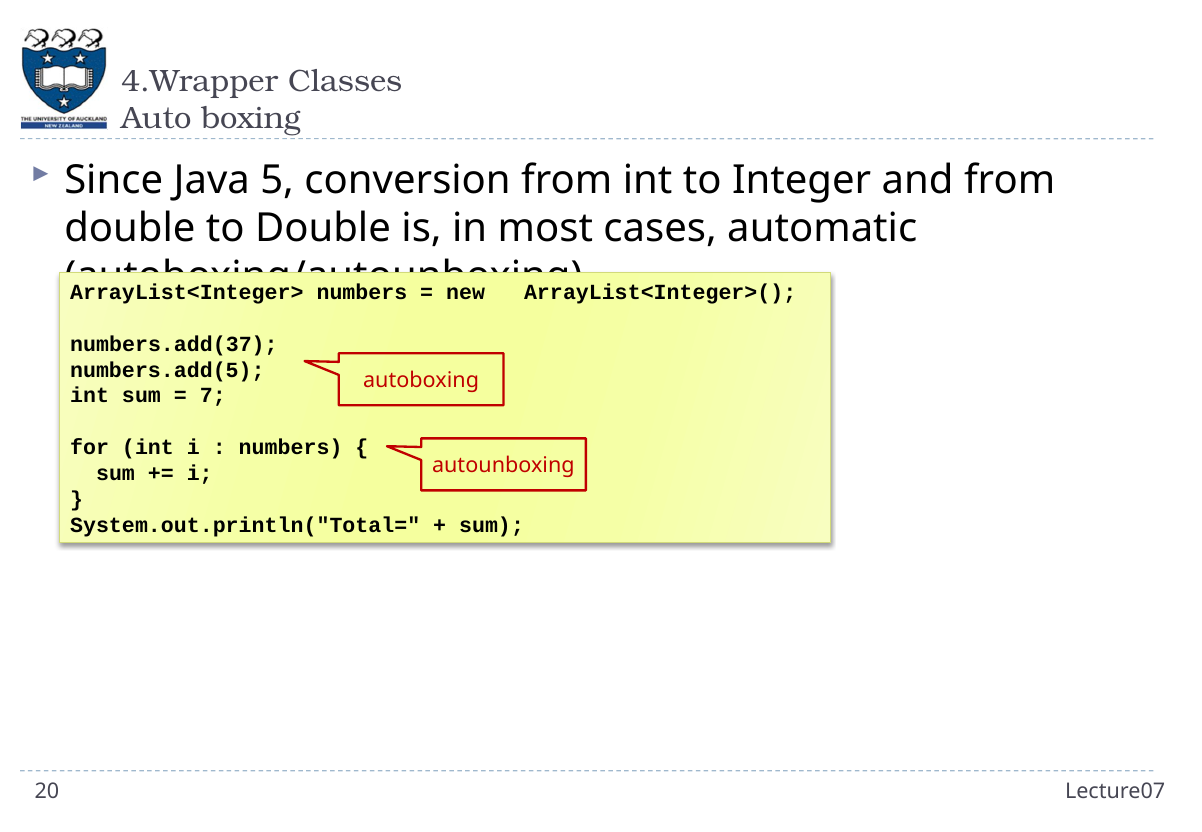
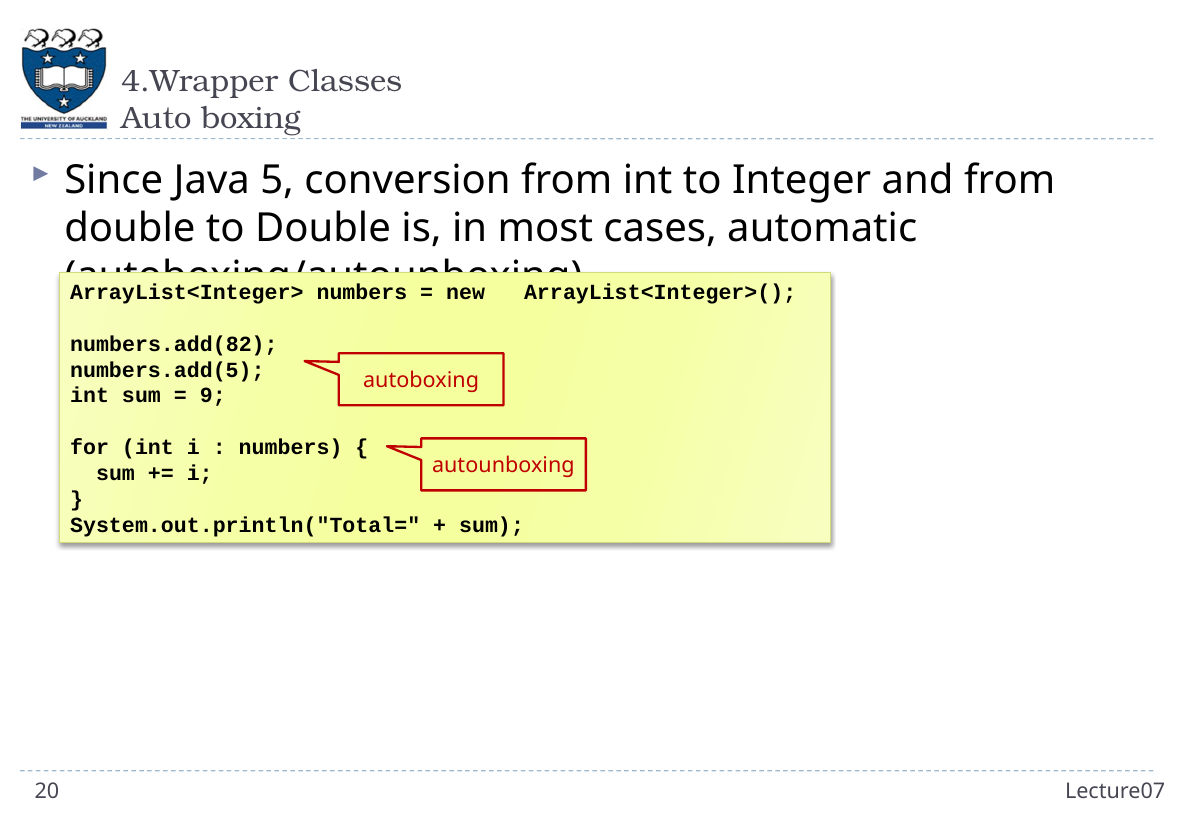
numbers.add(37: numbers.add(37 -> numbers.add(82 (174, 344)
7: 7 -> 9 (213, 396)
